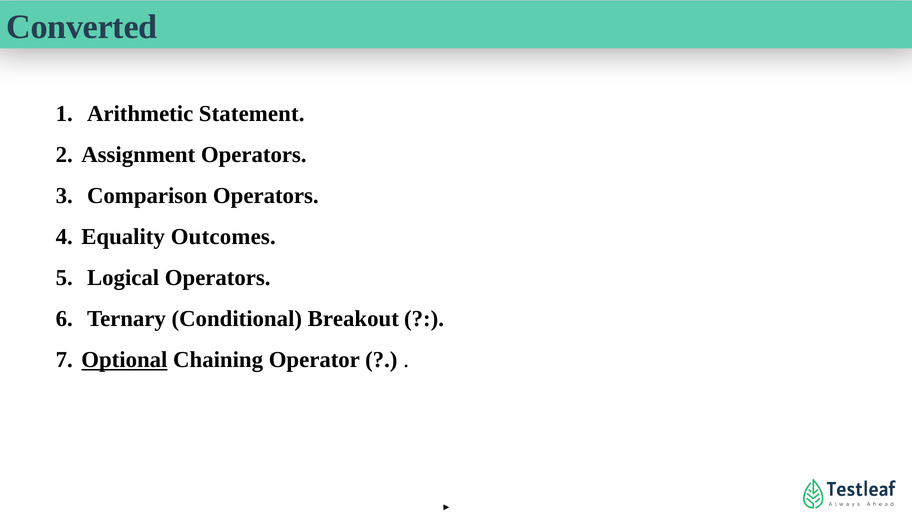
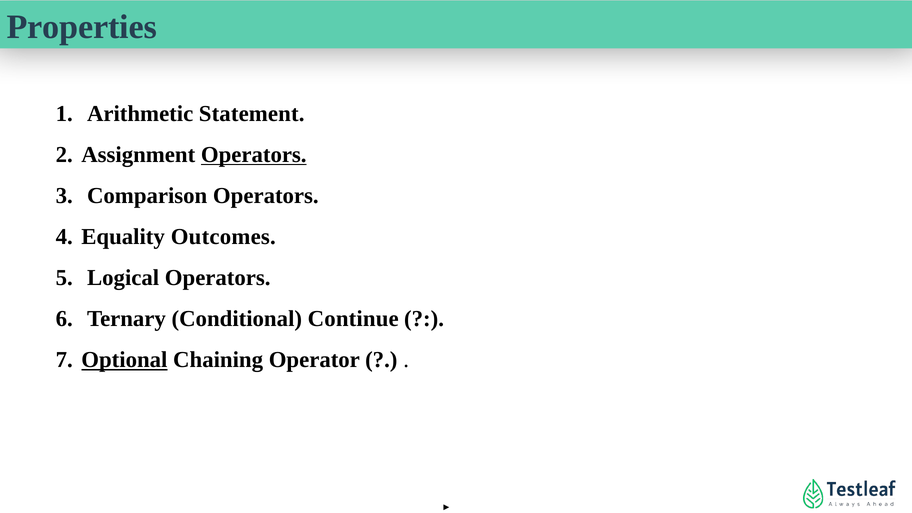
Converted: Converted -> Properties (82, 27)
Operators underline: none -> present (254, 155)
Breakout: Breakout -> Continue (353, 319)
